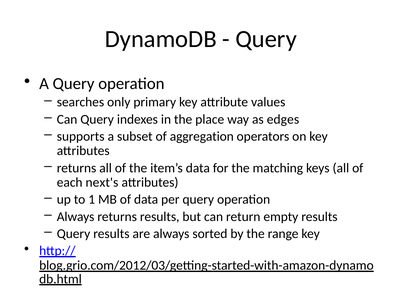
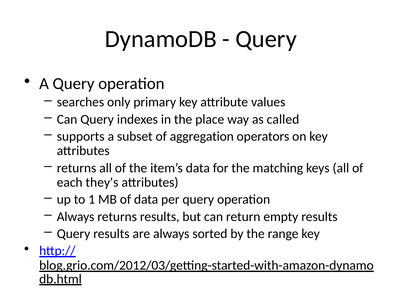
edges: edges -> called (283, 119)
next's: next's -> they's (102, 182)
